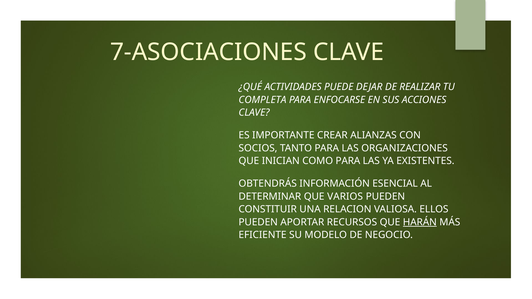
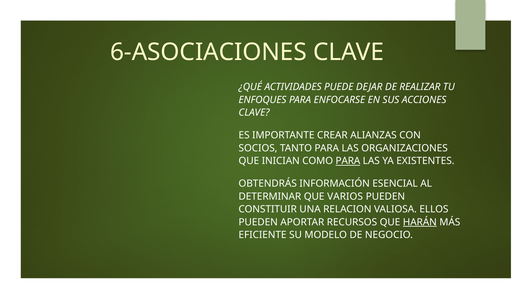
7-ASOCIACIONES: 7-ASOCIACIONES -> 6-ASOCIACIONES (208, 52)
COMPLETA: COMPLETA -> ENFOQUES (263, 100)
PARA underline: none -> present (348, 161)
